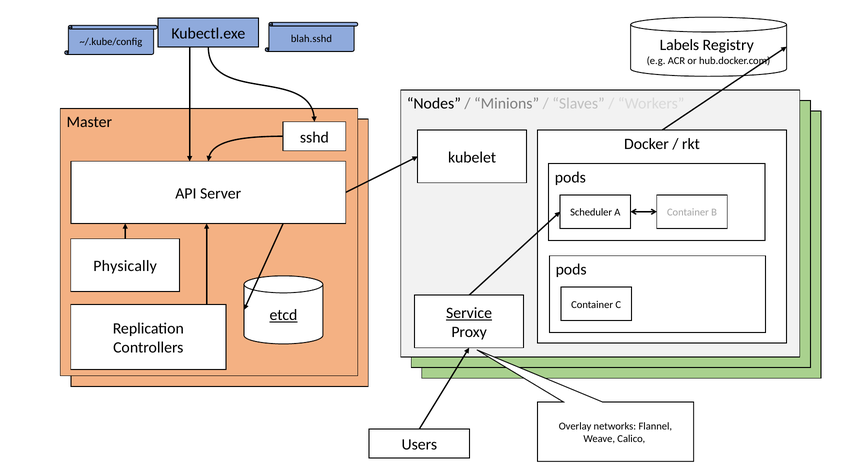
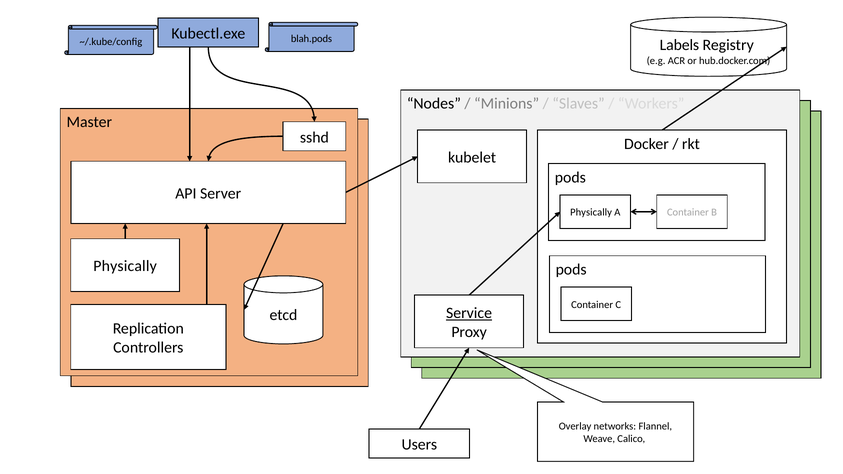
blah.sshd: blah.sshd -> blah.pods (311, 39)
Scheduler: Scheduler -> Physically (591, 213)
etcd underline: present -> none (283, 315)
